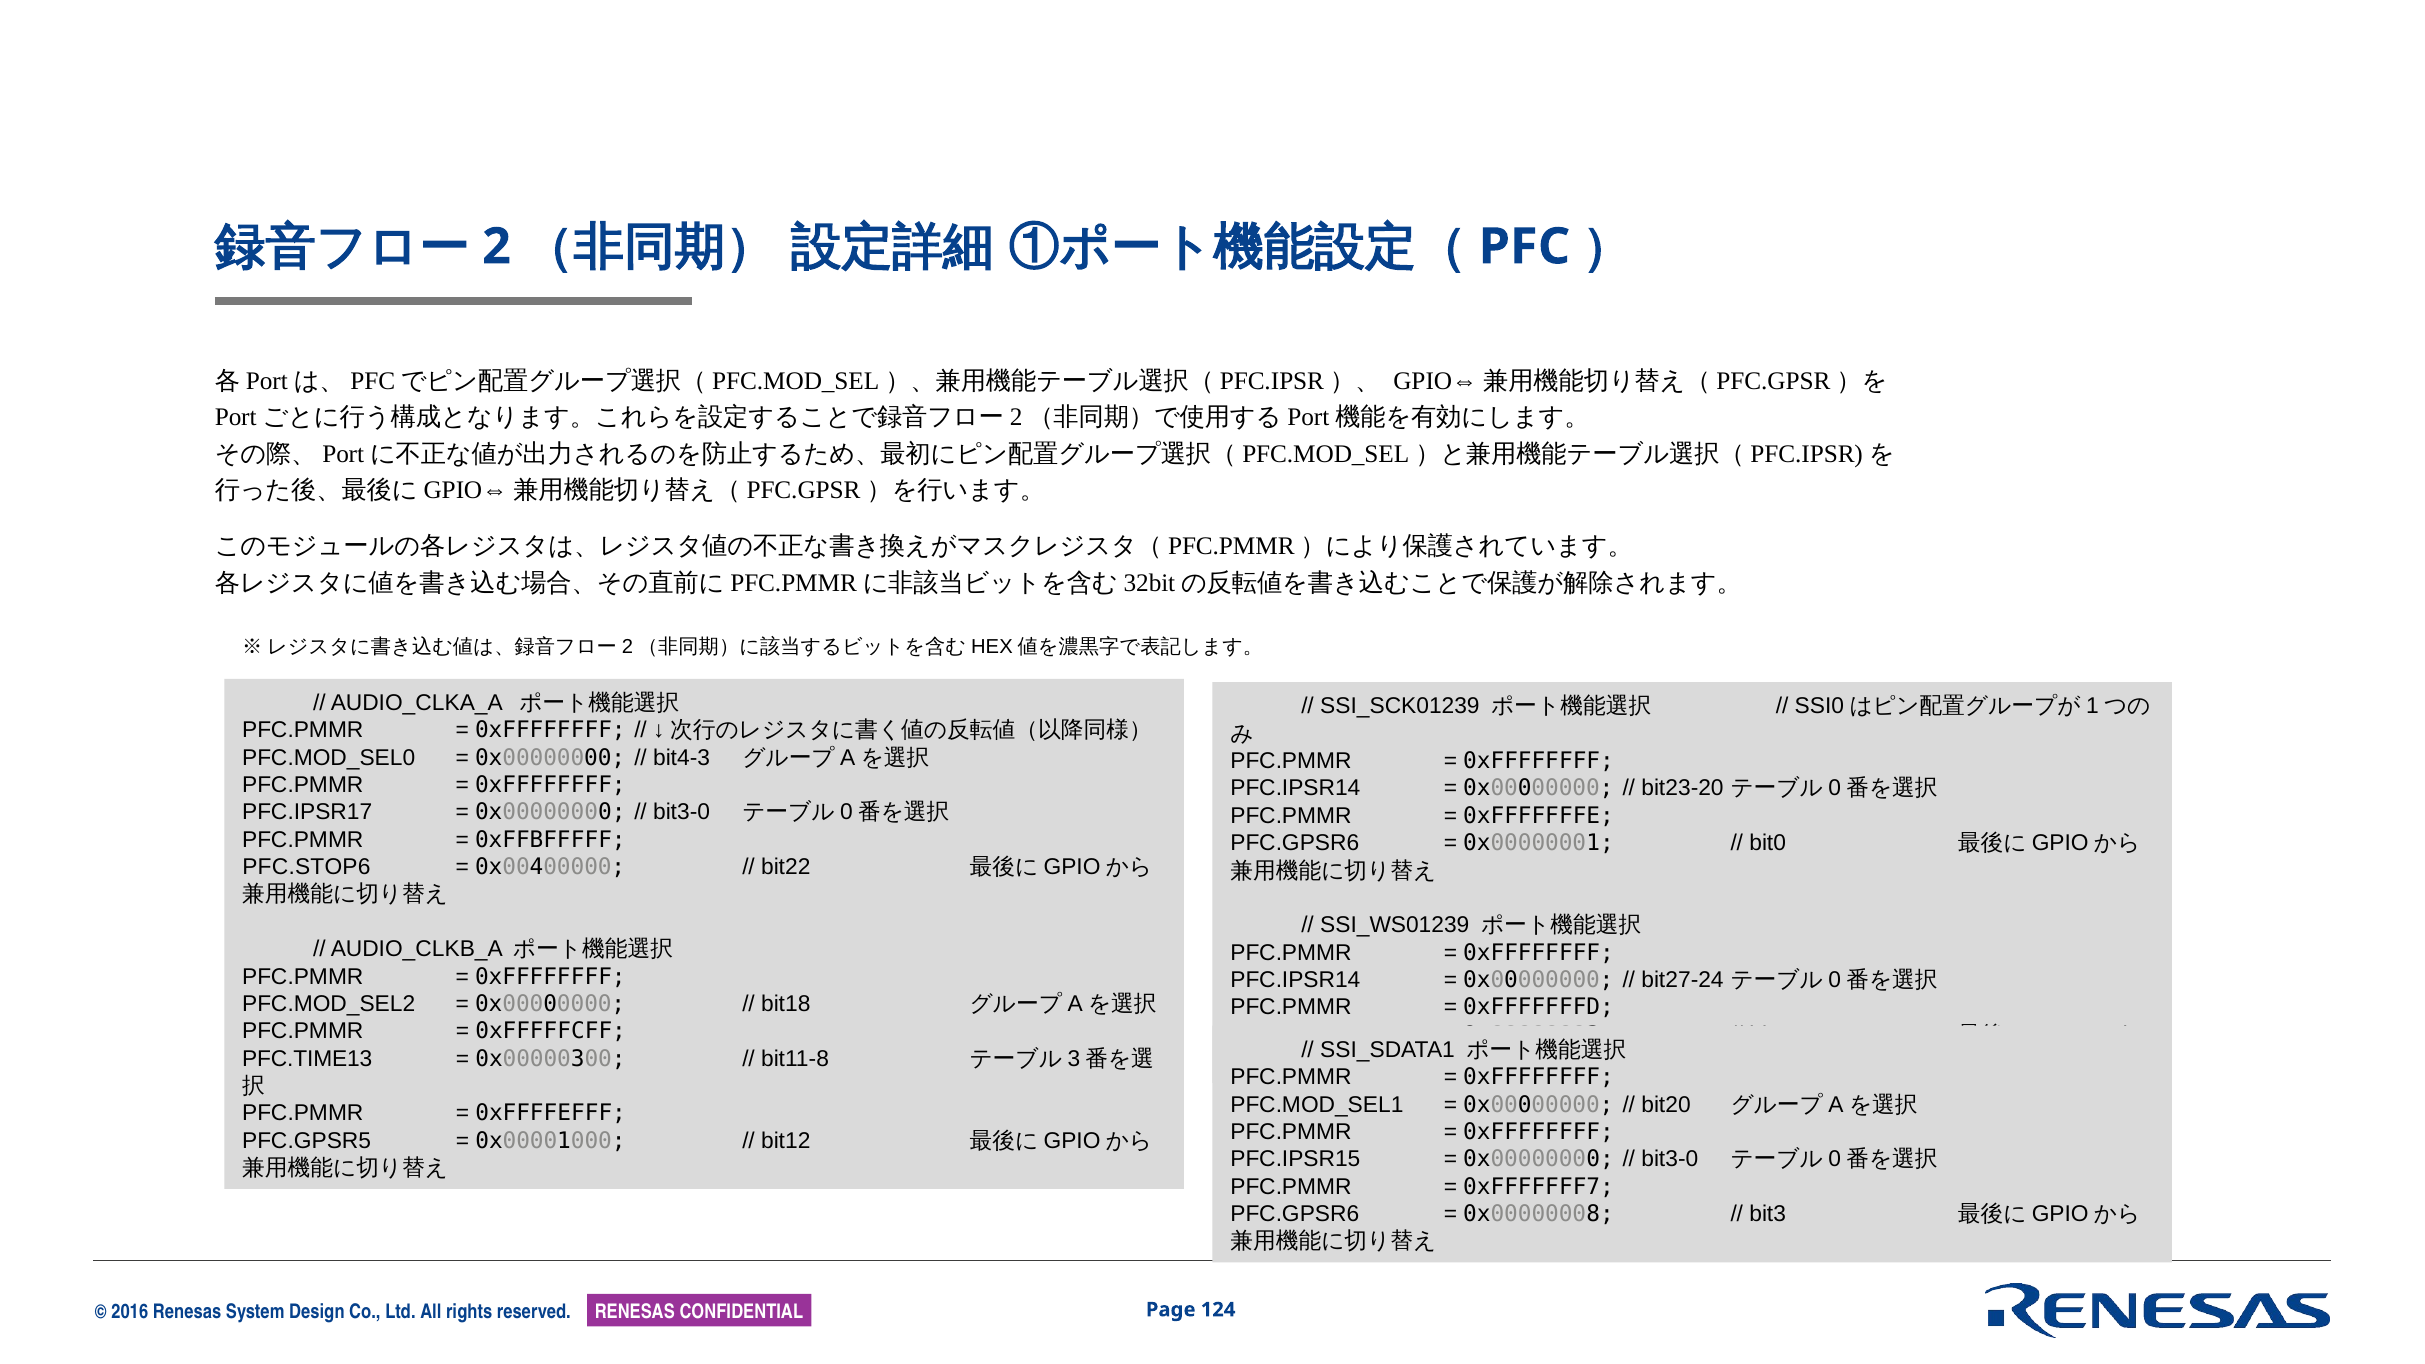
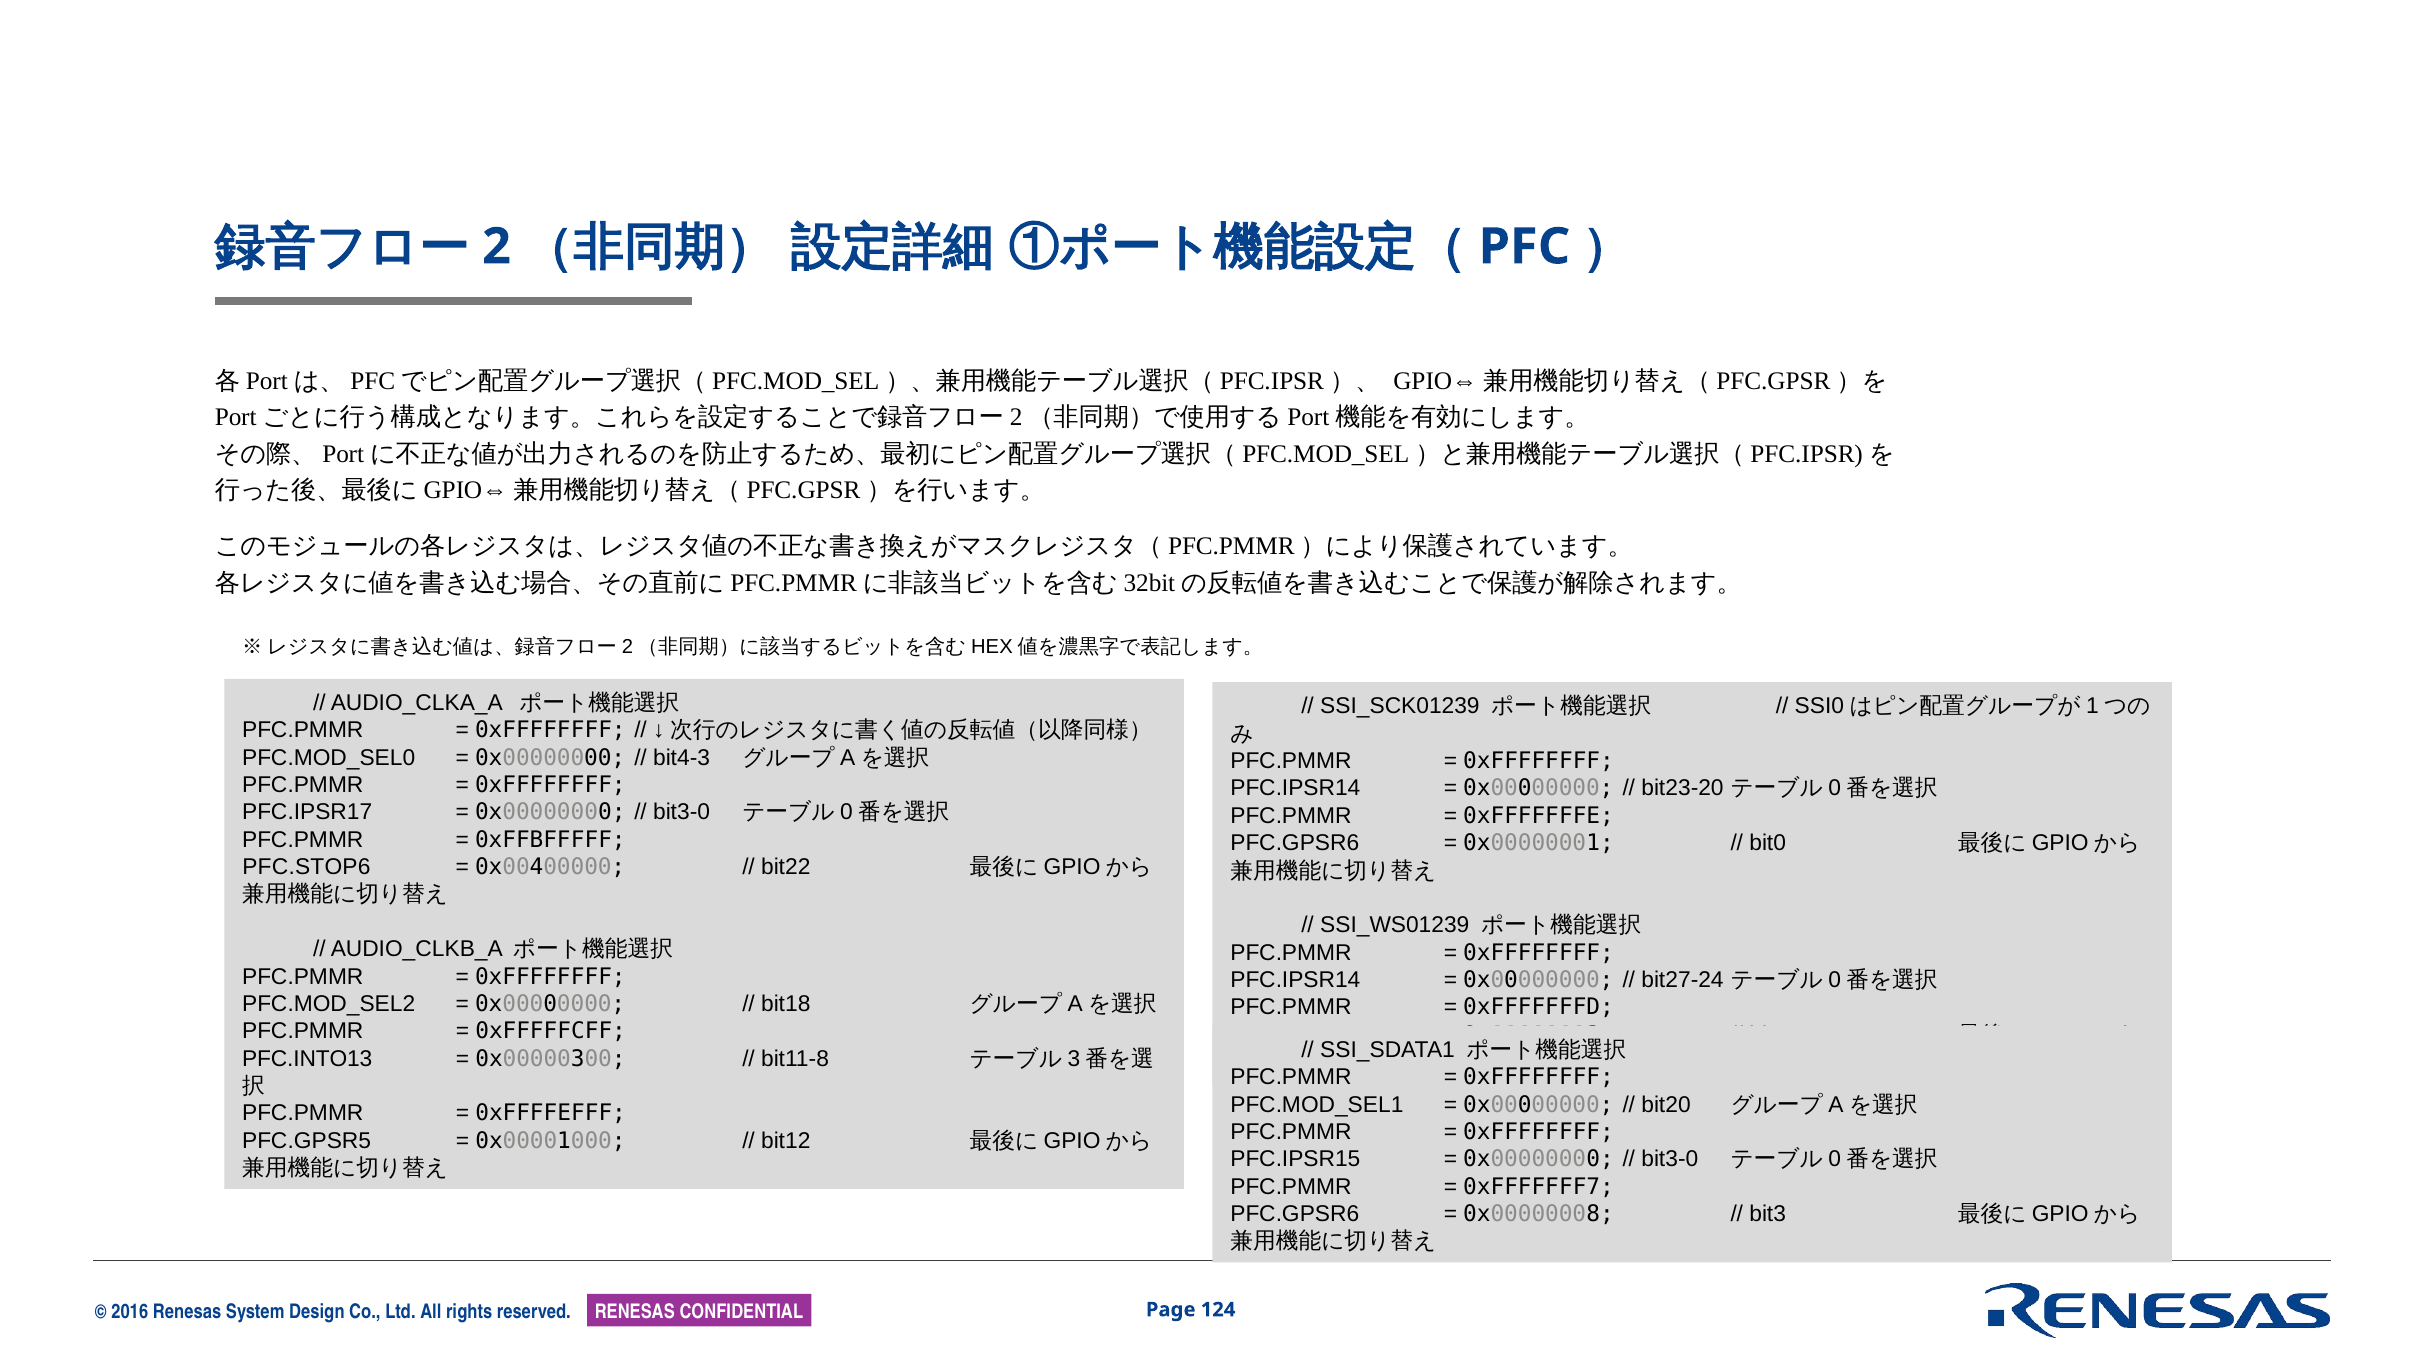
PFC.TIME13: PFC.TIME13 -> PFC.INTO13 (307, 1059)
